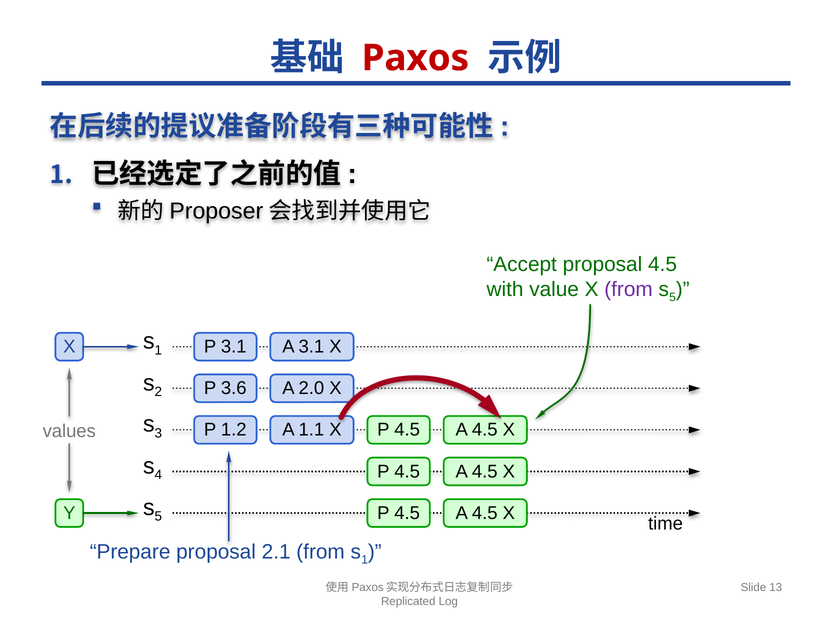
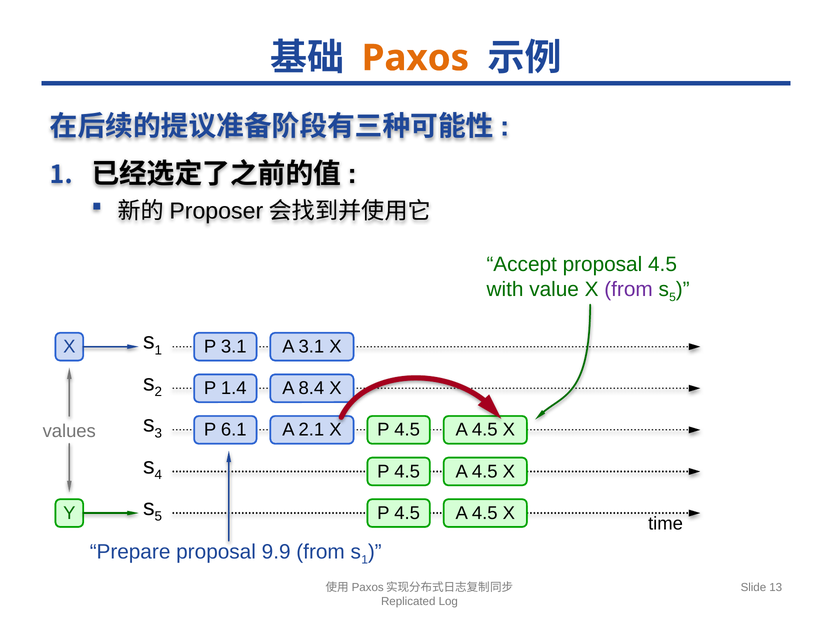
Paxos colour: red -> orange (415, 58)
3.6: 3.6 -> 1.4 (234, 388)
2.0: 2.0 -> 8.4 (311, 388)
1.2: 1.2 -> 6.1 (234, 430)
1.1: 1.1 -> 2.1 (311, 430)
2.1: 2.1 -> 9.9 (276, 552)
